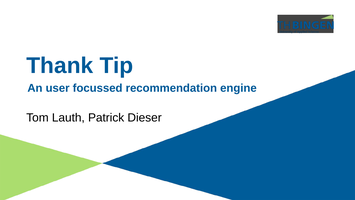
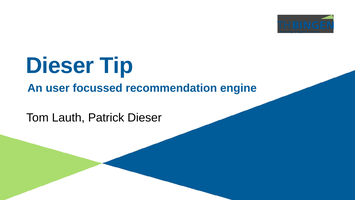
Thank: Thank -> Dieser (60, 66)
